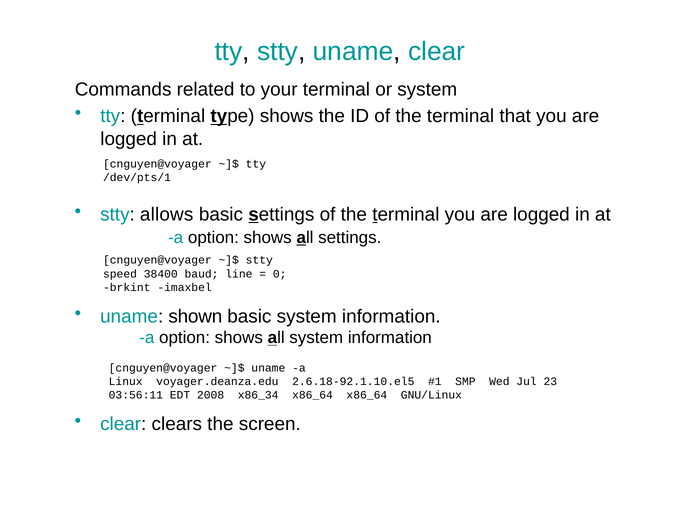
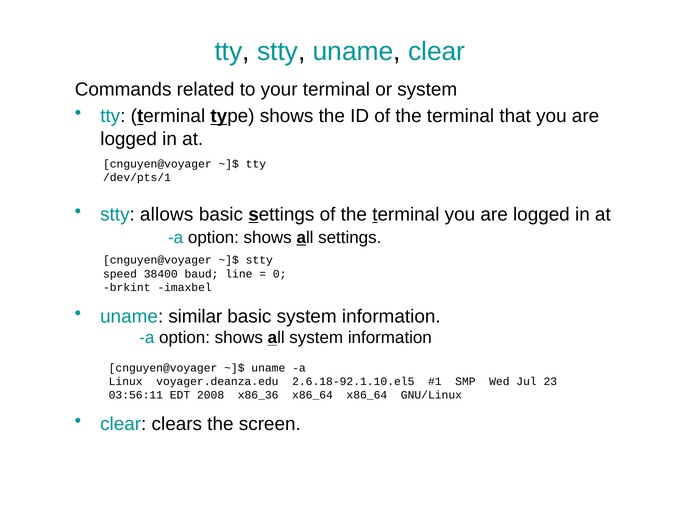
shown: shown -> similar (195, 316)
x86_34: x86_34 -> x86_36 (258, 395)
